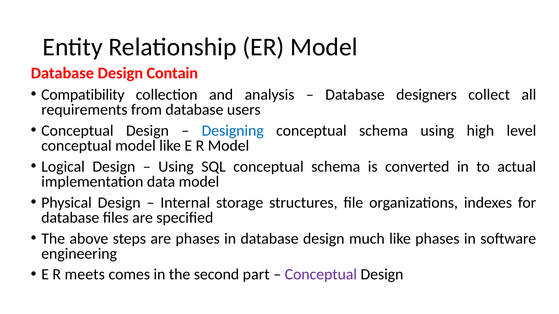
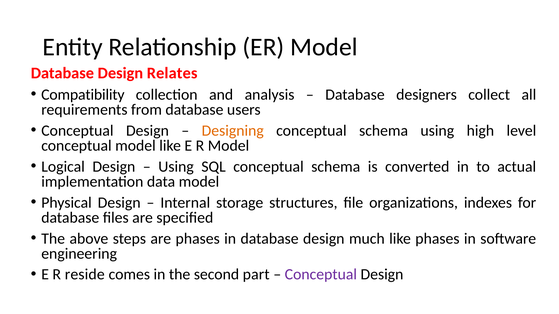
Contain: Contain -> Relates (172, 73)
Designing colour: blue -> orange (233, 131)
meets: meets -> reside (85, 275)
